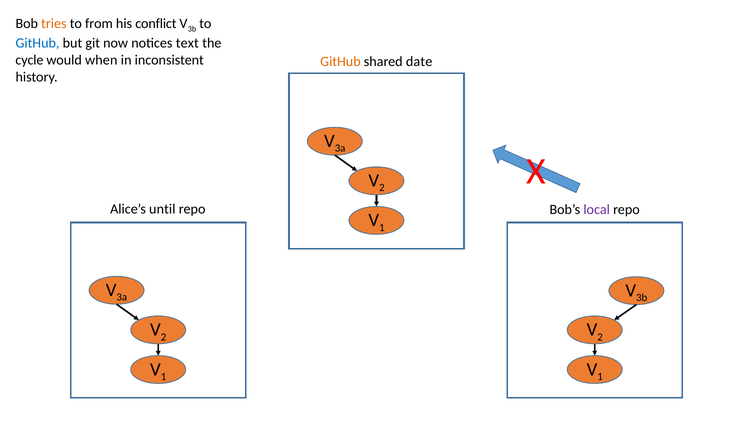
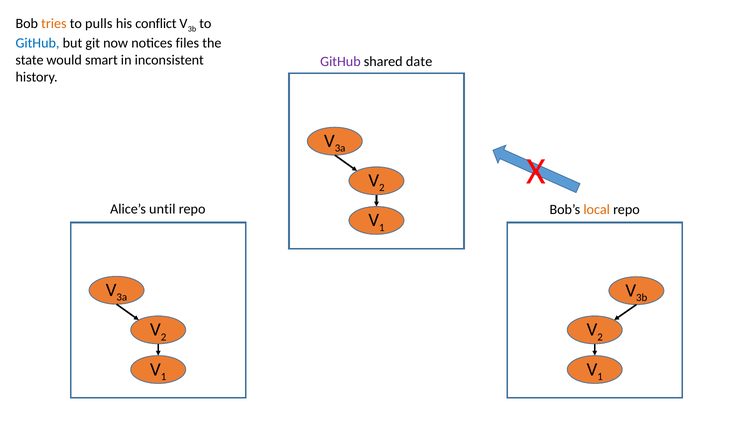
from: from -> pulls (99, 24)
text: text -> files (187, 43)
cycle: cycle -> state (29, 60)
when: when -> smart (101, 60)
GitHub colour: orange -> purple (340, 61)
local colour: purple -> orange (597, 209)
